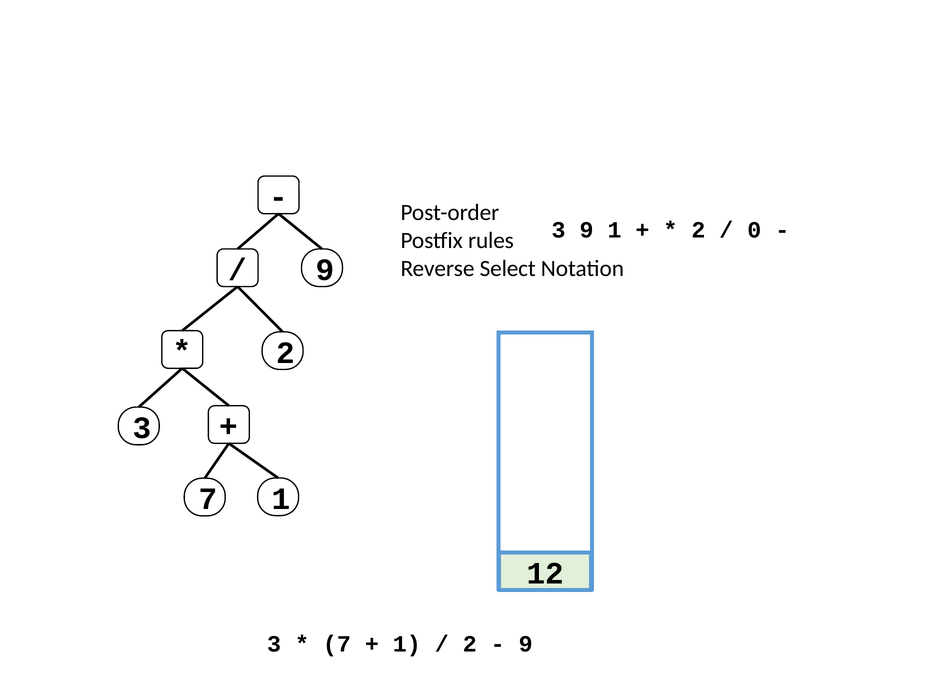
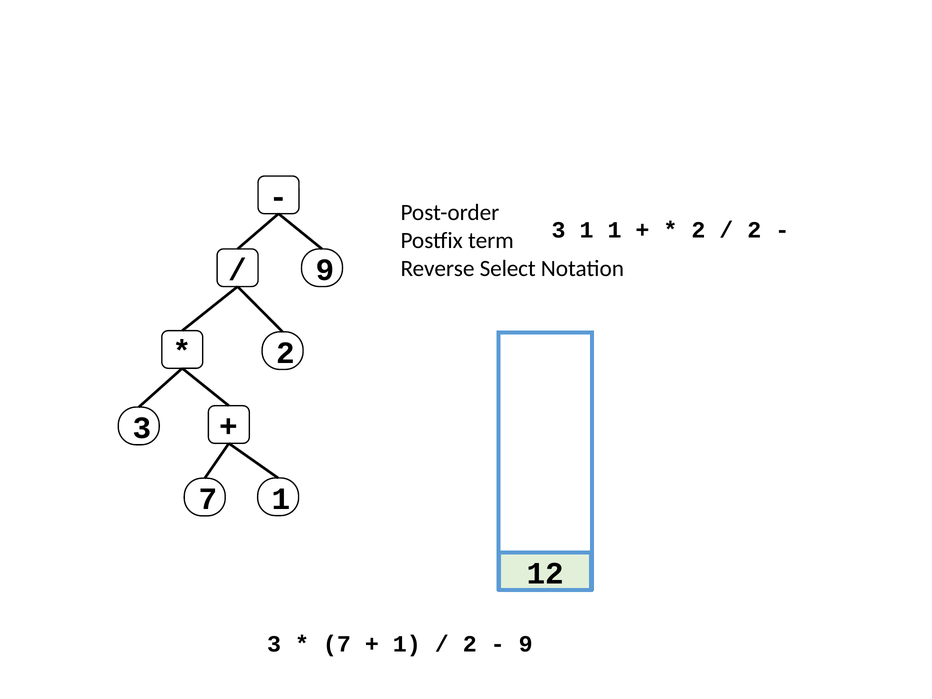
3 9: 9 -> 1 (587, 230)
0: 0 -> 2 (754, 230)
rules: rules -> term (491, 241)
